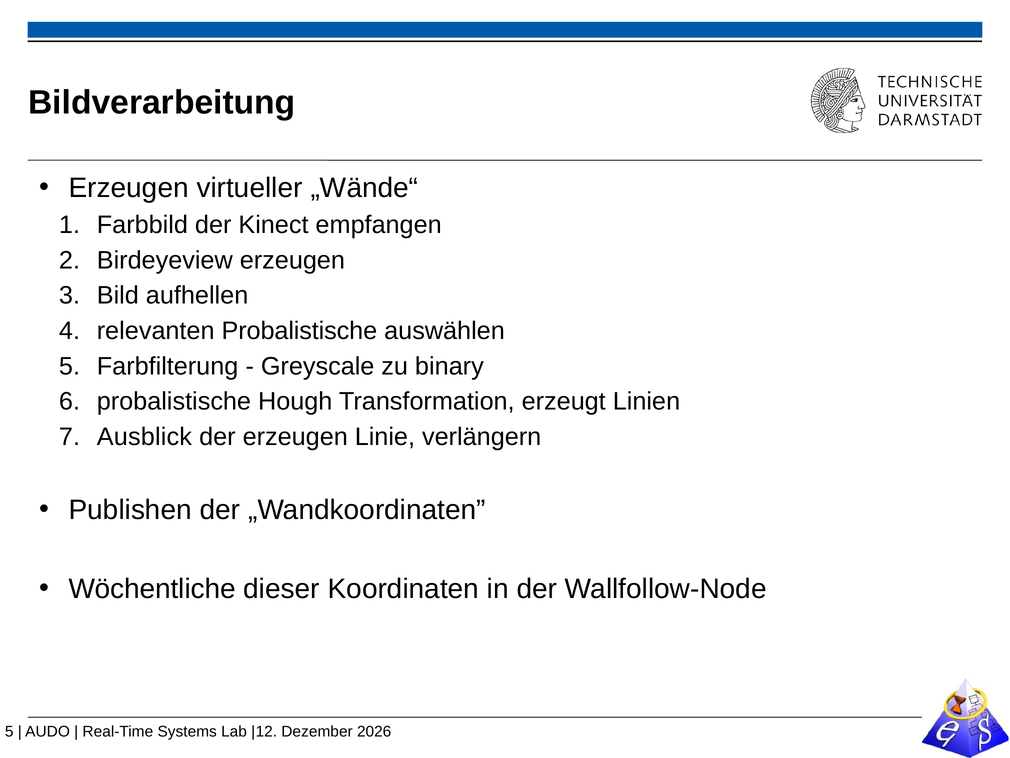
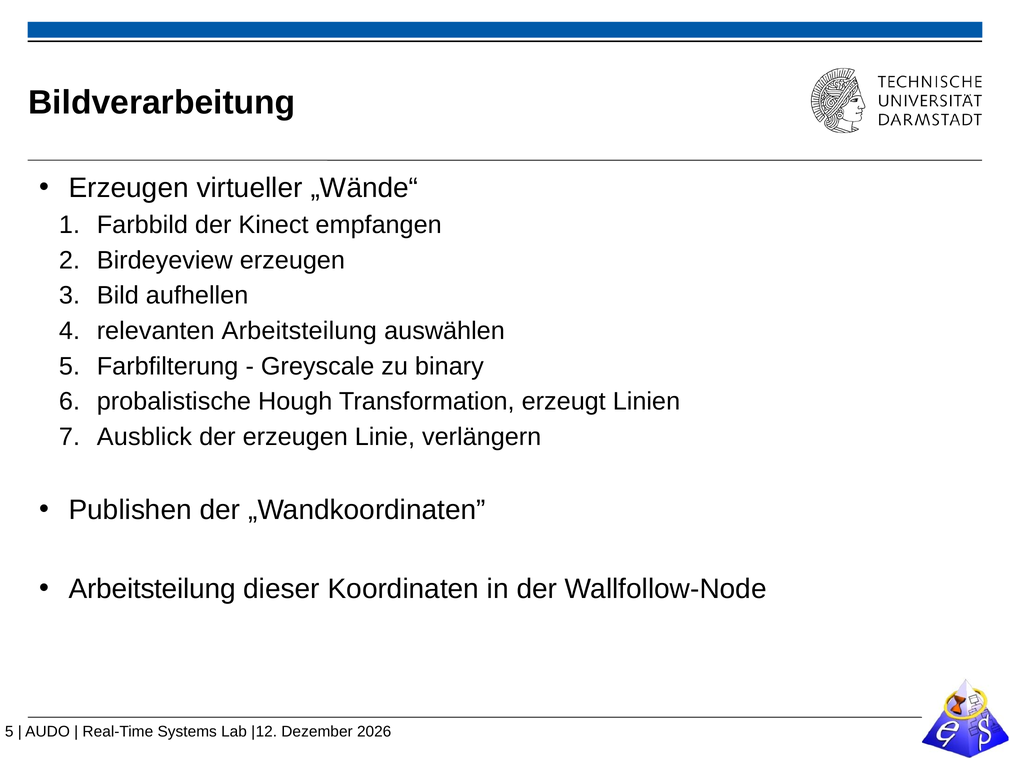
relevanten Probalistische: Probalistische -> Arbeitsteilung (299, 331)
Wöchentliche: Wöchentliche -> Arbeitsteilung (152, 588)
